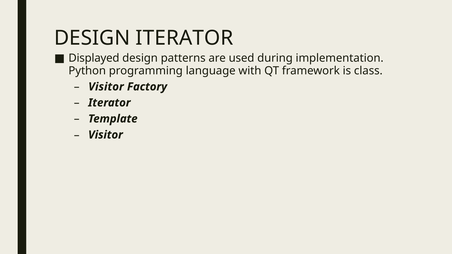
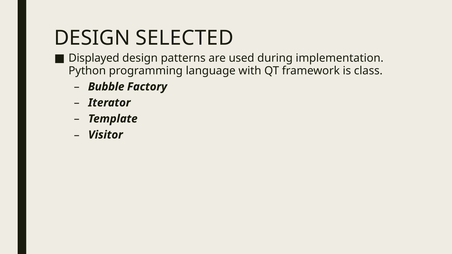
DESIGN ITERATOR: ITERATOR -> SELECTED (184, 38)
Visitor: Visitor -> Bubble (106, 87)
